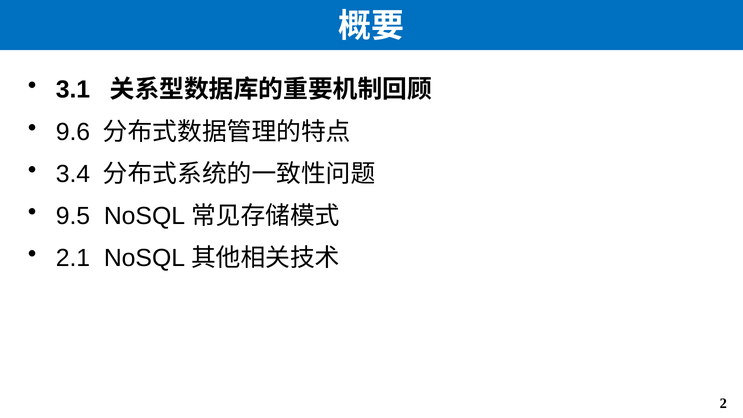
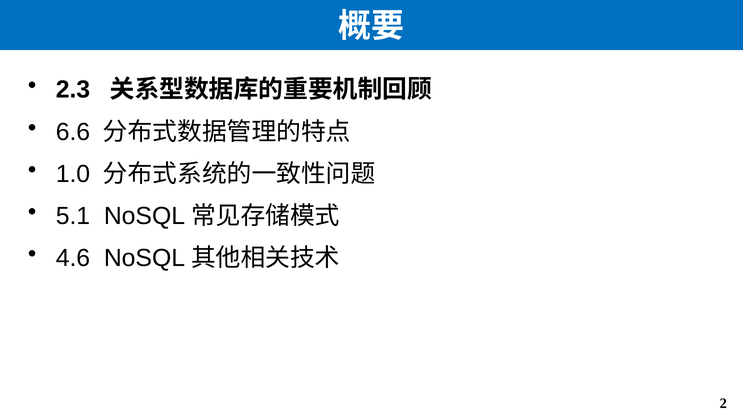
3.1: 3.1 -> 2.3 (73, 90)
9.6: 9.6 -> 6.6 (73, 132)
3.4: 3.4 -> 1.0 (73, 174)
9.5: 9.5 -> 5.1 (73, 216)
2.1: 2.1 -> 4.6 (73, 258)
